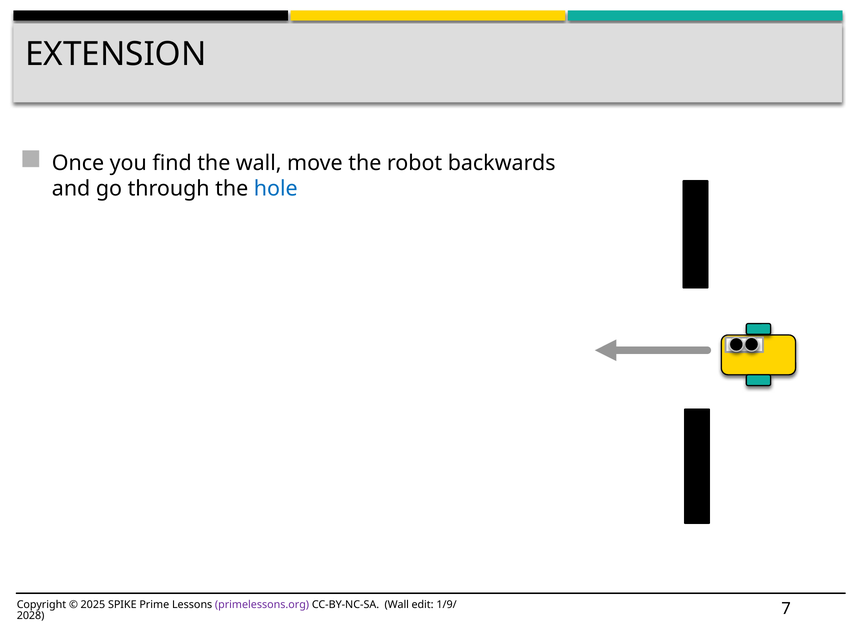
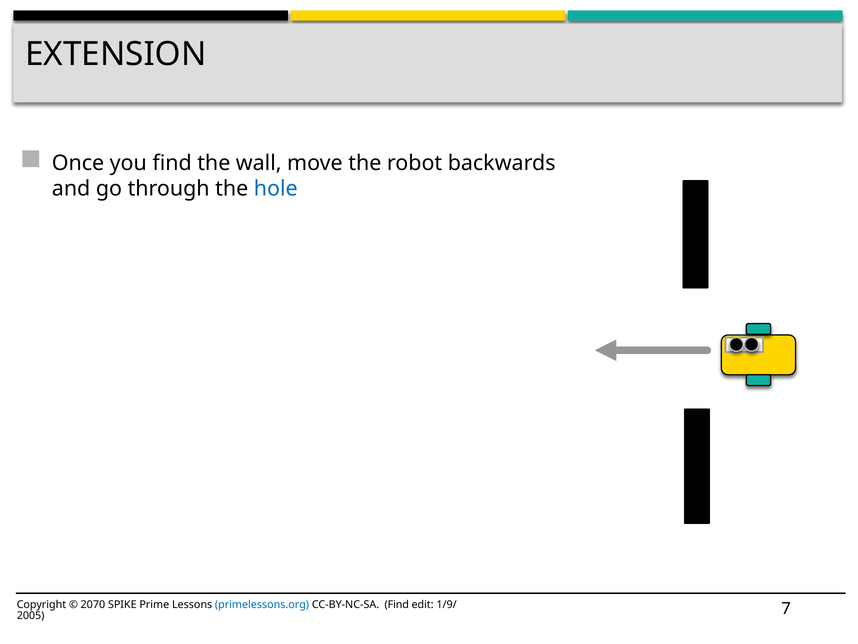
2025: 2025 -> 2070 (93, 604)
primelessons.org colour: purple -> blue (262, 604)
CC-BY-NC-SA Wall: Wall -> Find (397, 604)
2028: 2028 -> 2005 (31, 615)
